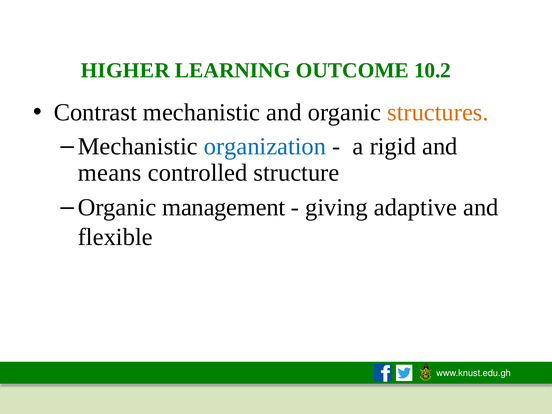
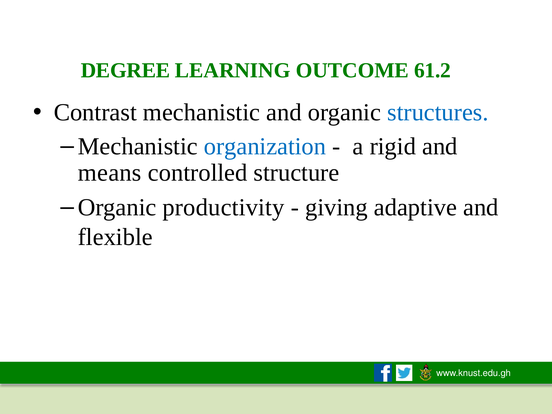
HIGHER: HIGHER -> DEGREE (125, 70)
10.2: 10.2 -> 61.2 (433, 70)
structures colour: orange -> blue (438, 112)
management: management -> productivity (223, 208)
